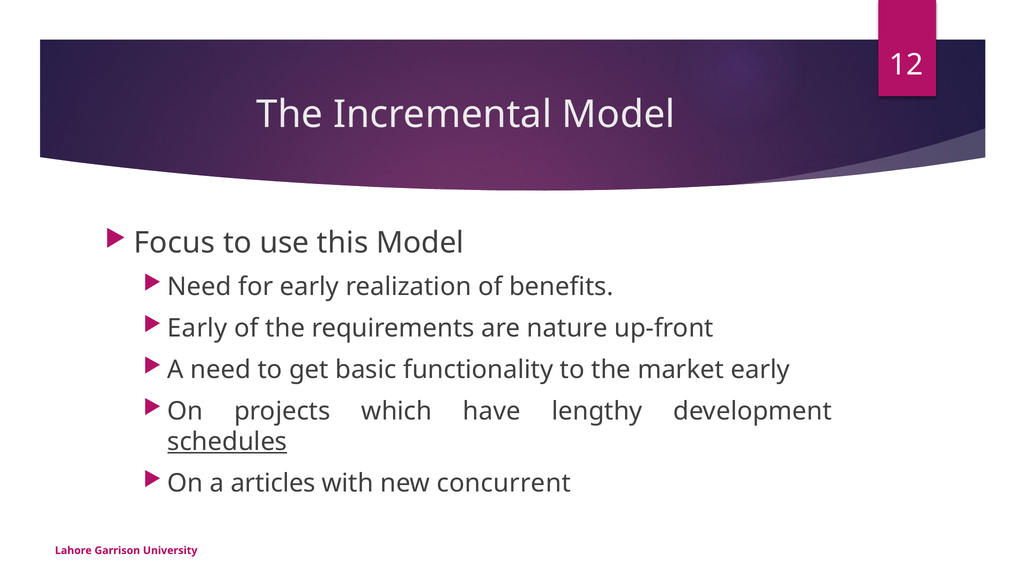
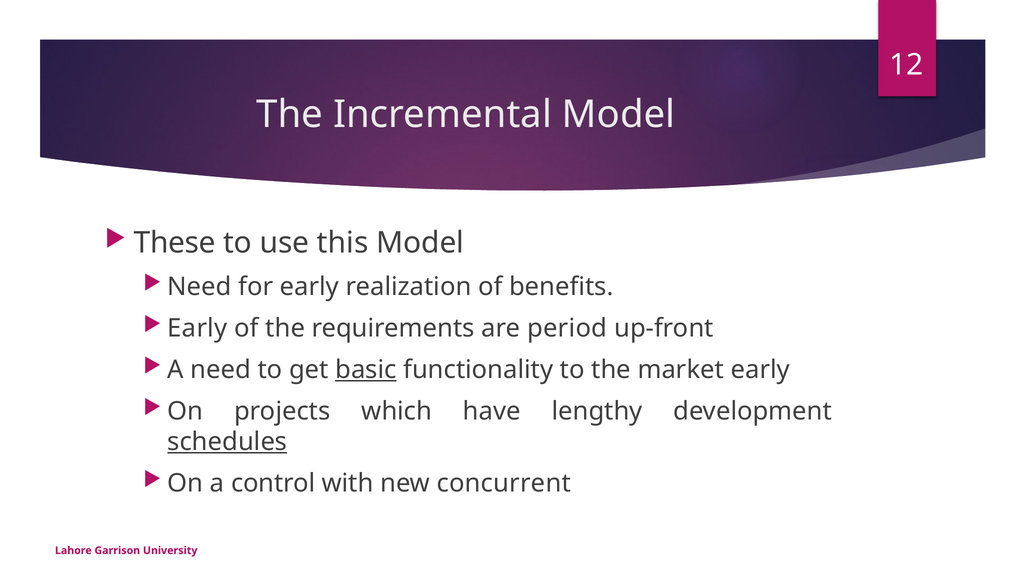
Focus: Focus -> These (175, 243)
nature: nature -> period (567, 328)
basic underline: none -> present (366, 370)
articles: articles -> control (273, 483)
